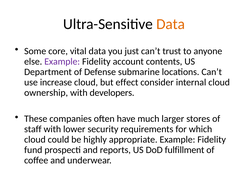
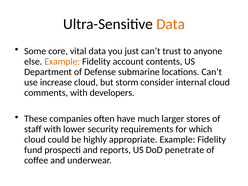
Example colour: purple -> orange (62, 62)
effect: effect -> storm (127, 82)
ownership: ownership -> comments (46, 93)
fulfillment: fulfillment -> penetrate (184, 150)
